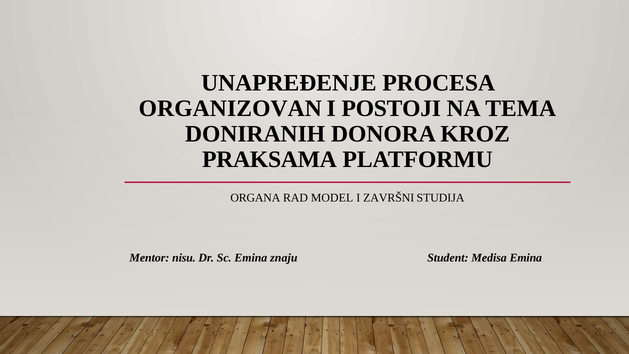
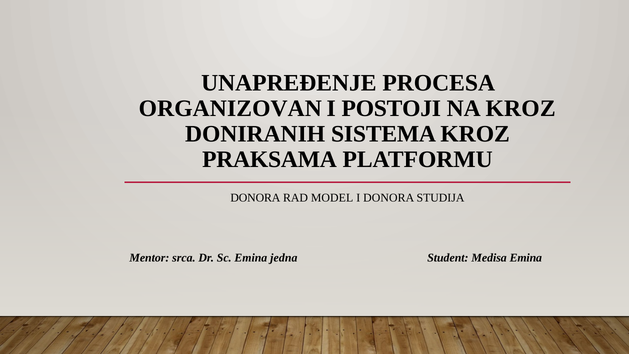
NA TEMA: TEMA -> KROZ (521, 109)
DONORA: DONORA -> SISTEMA (384, 134)
ORGANA: ORGANA -> DONORA (255, 198)
I ZAVRŠNI: ZAVRŠNI -> DONORA (389, 198)
nisu: nisu -> srca (184, 258)
znaju: znaju -> jedna (284, 258)
